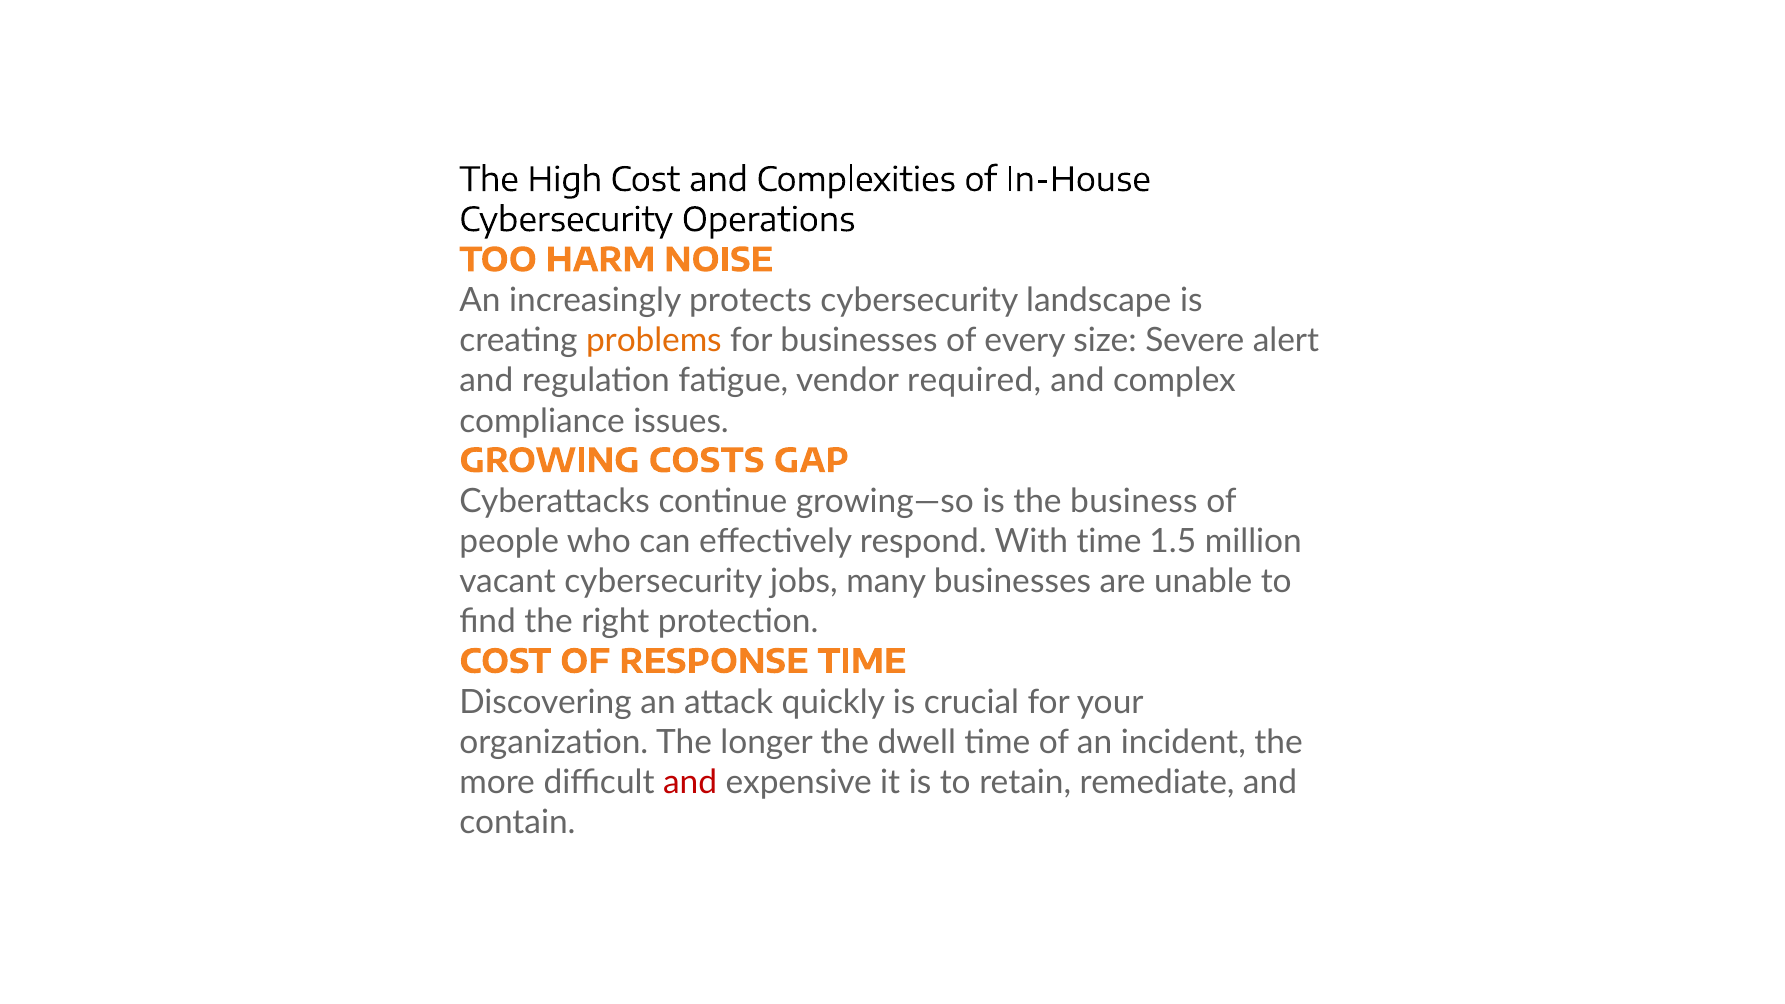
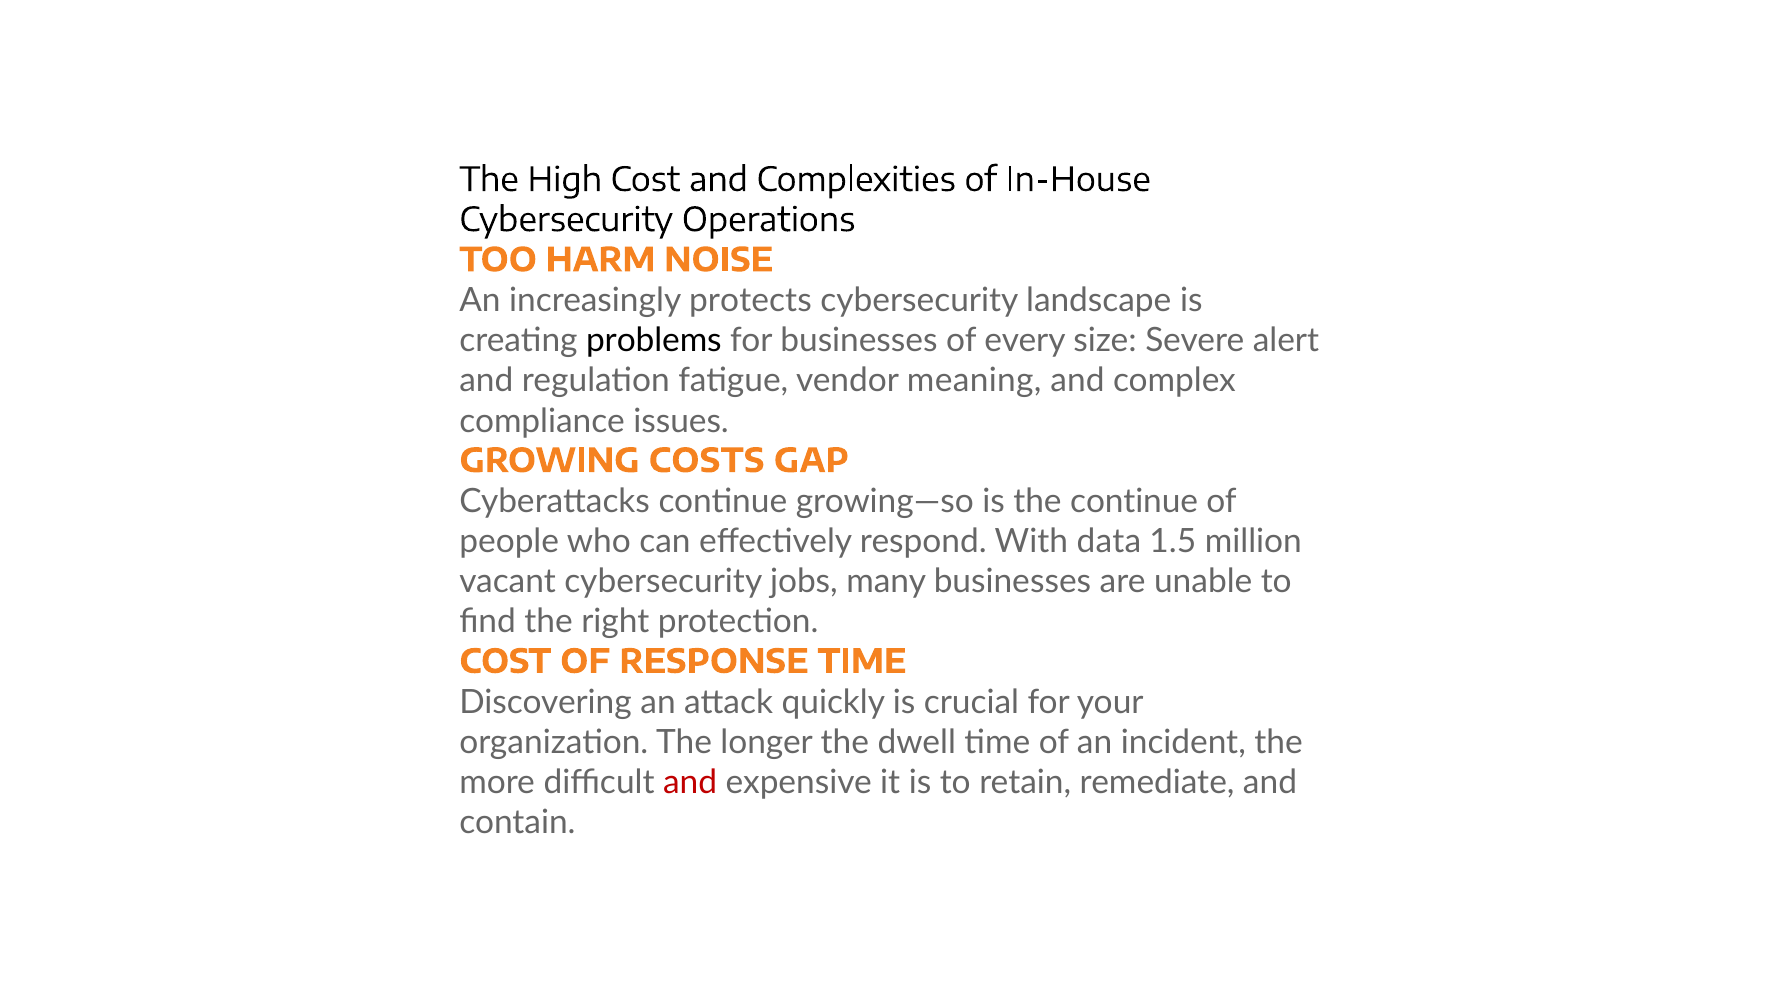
problems colour: orange -> black (654, 341)
required: required -> meaning (974, 381)
the business: business -> continue (1134, 501)
With time: time -> data (1109, 541)
